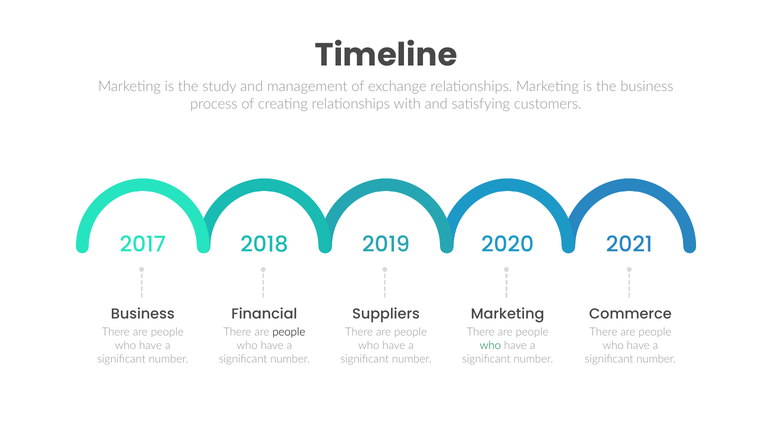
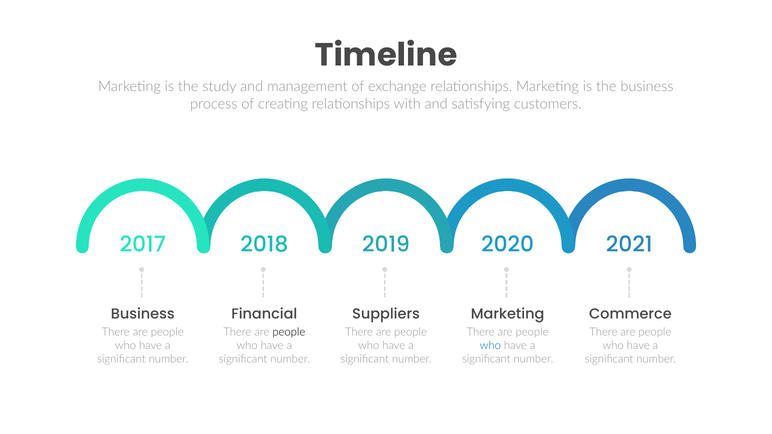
who colour: green -> blue (490, 346)
